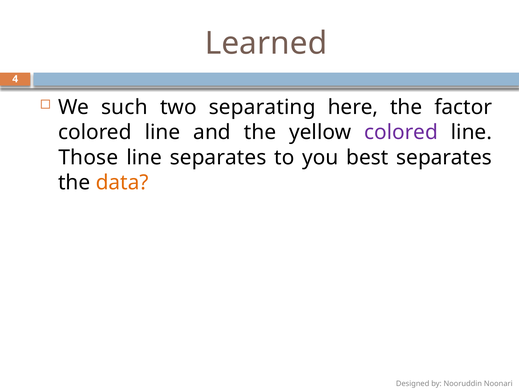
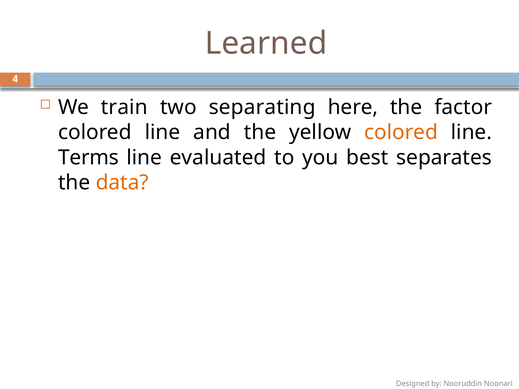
such: such -> train (124, 107)
colored colour: purple -> orange (401, 133)
Those: Those -> Terms (88, 158)
line separates: separates -> evaluated (218, 158)
